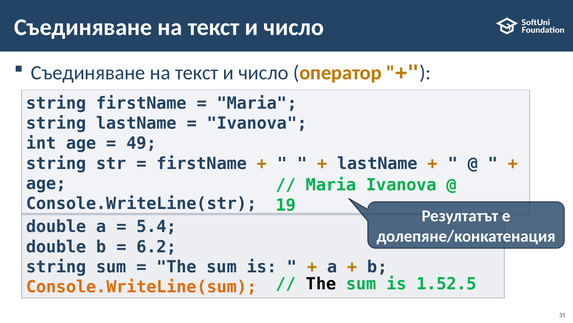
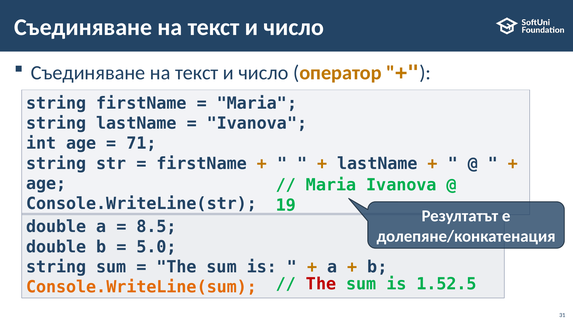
49: 49 -> 71 (141, 143)
5.4: 5.4 -> 8.5 (156, 226)
6.2: 6.2 -> 5.0 (156, 246)
The colour: black -> red (321, 283)
